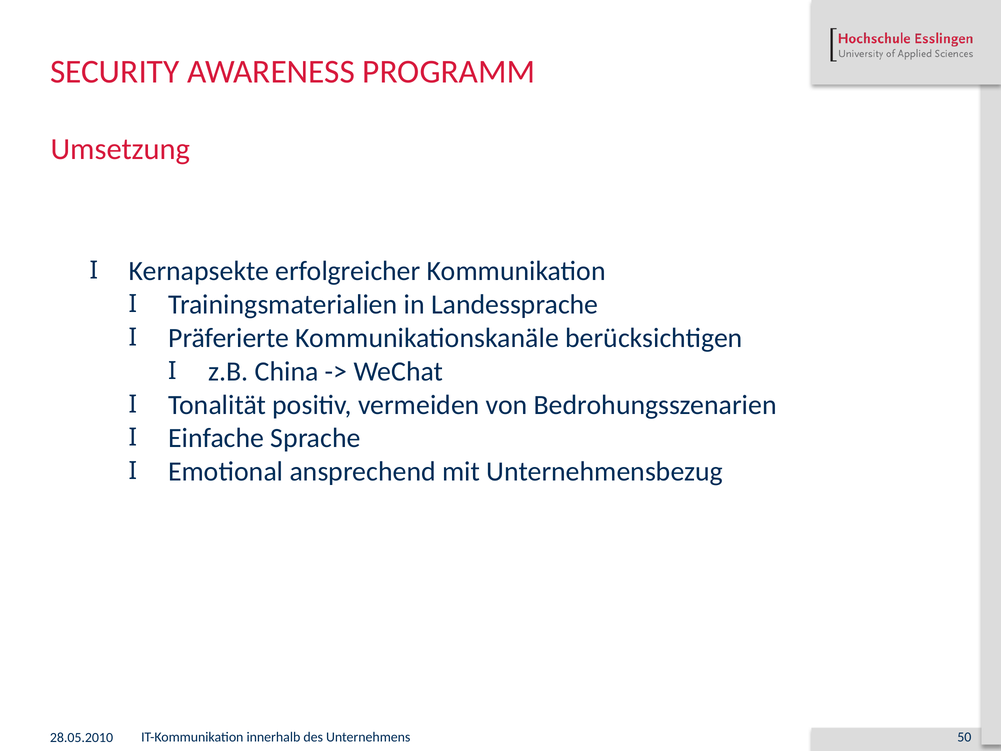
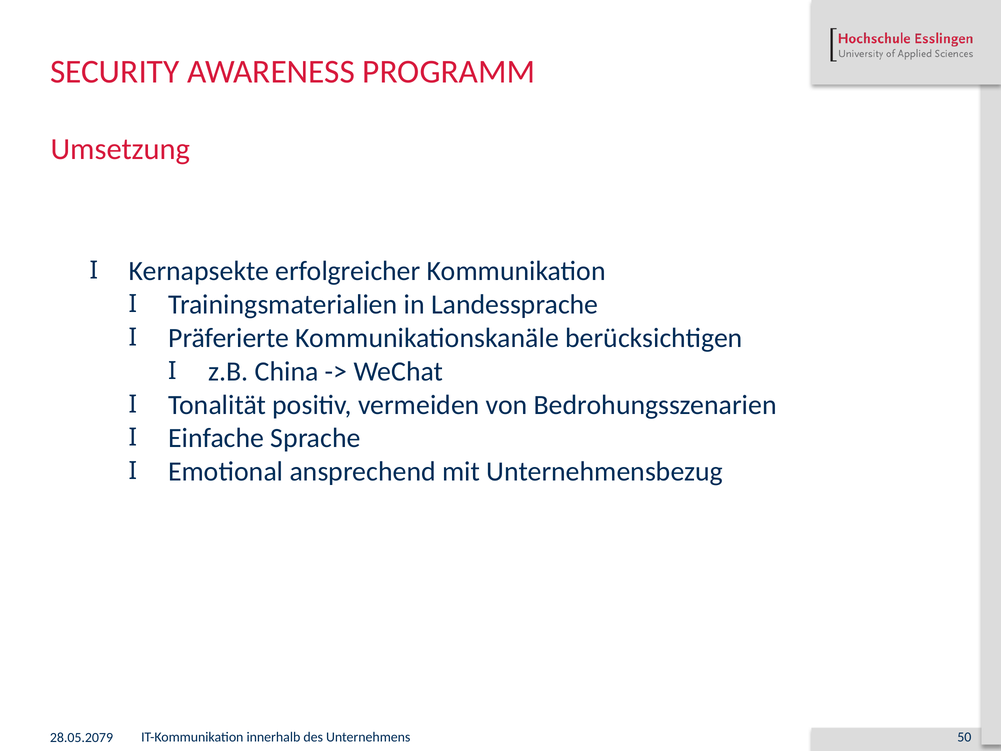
28.05.2010: 28.05.2010 -> 28.05.2079 (81, 738)
